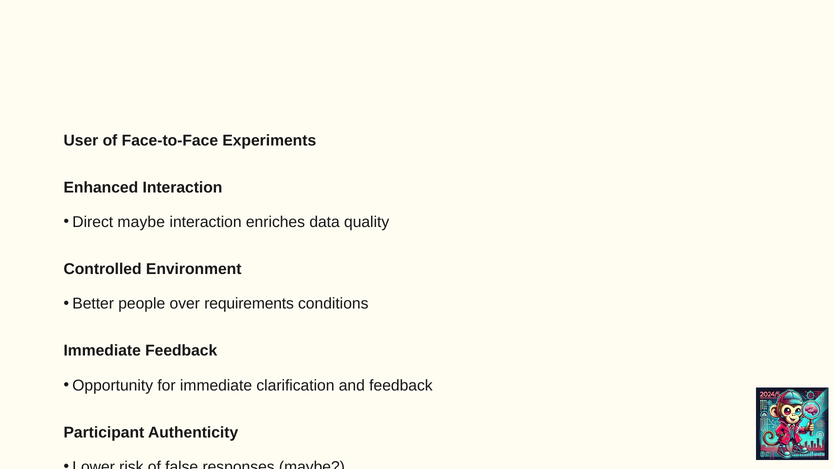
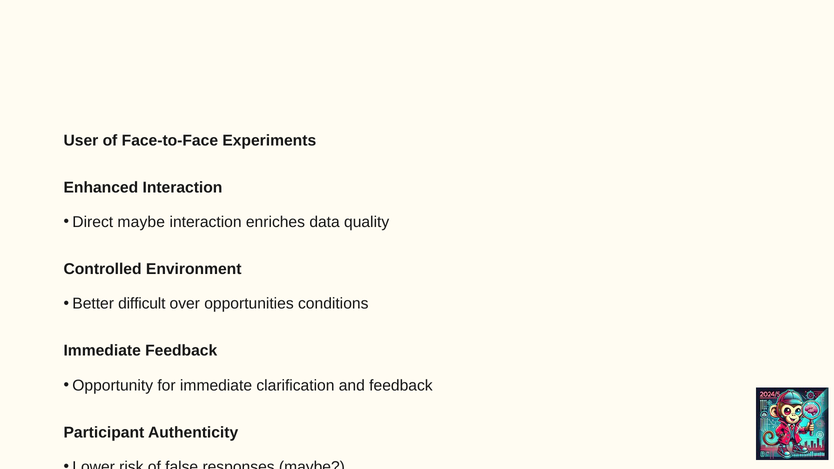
people: people -> difficult (142, 304)
requirements: requirements -> opportunities (249, 304)
